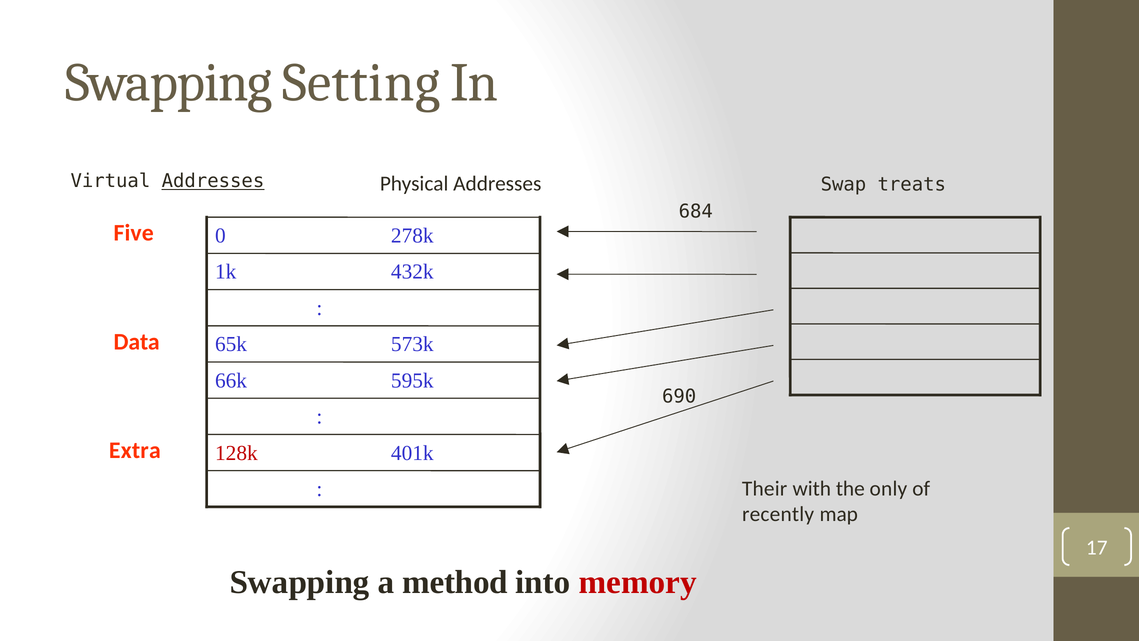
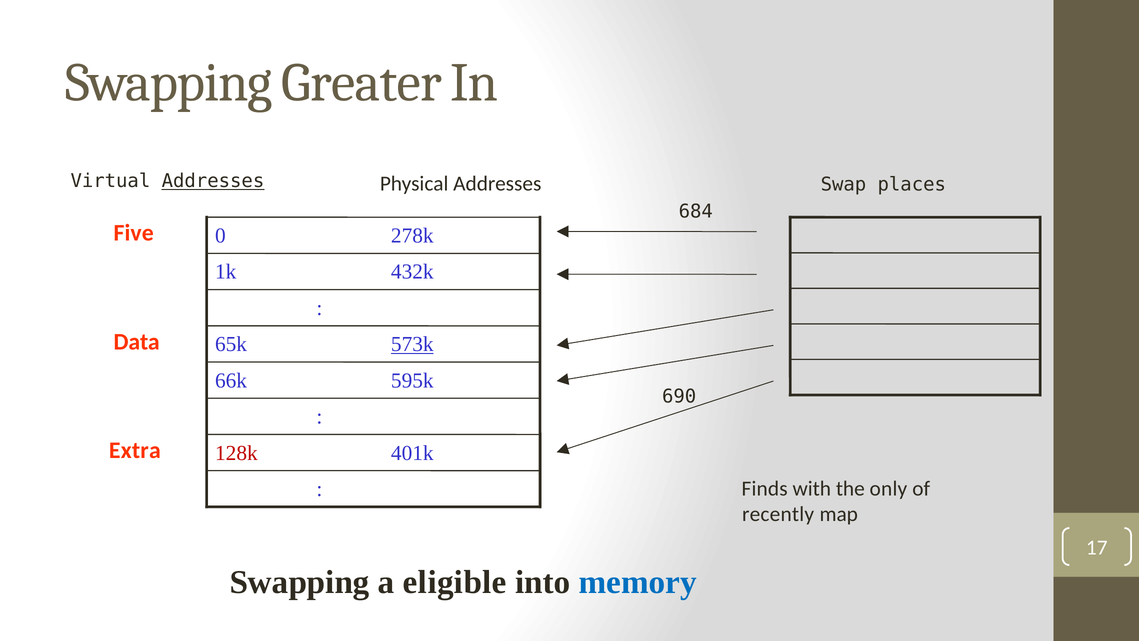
Setting: Setting -> Greater (362, 83)
treats: treats -> places (912, 184)
573k underline: none -> present (412, 344)
Their: Their -> Finds (765, 488)
method: method -> eligible (455, 582)
memory colour: red -> blue (638, 582)
